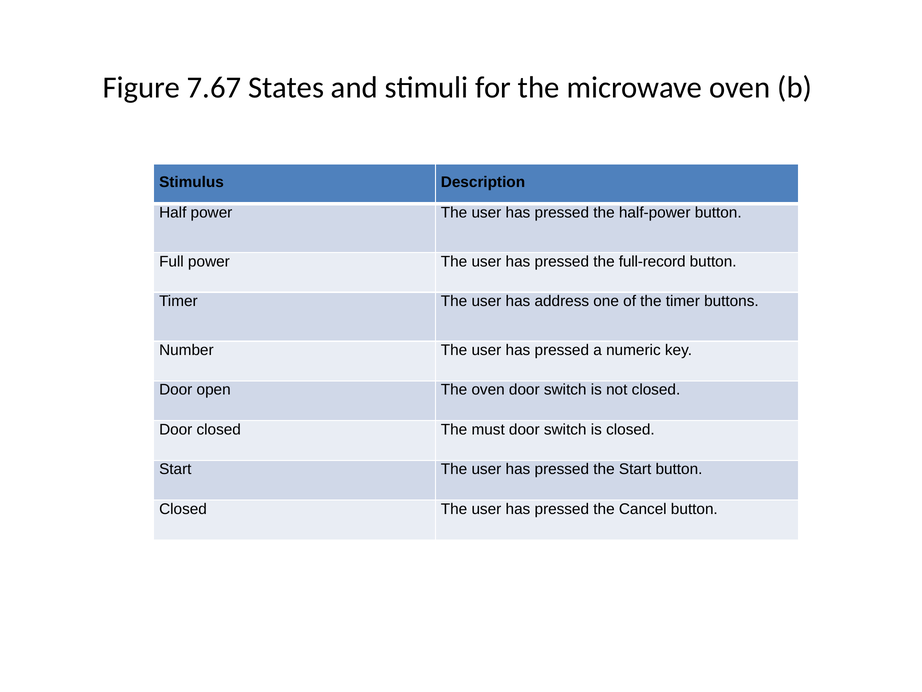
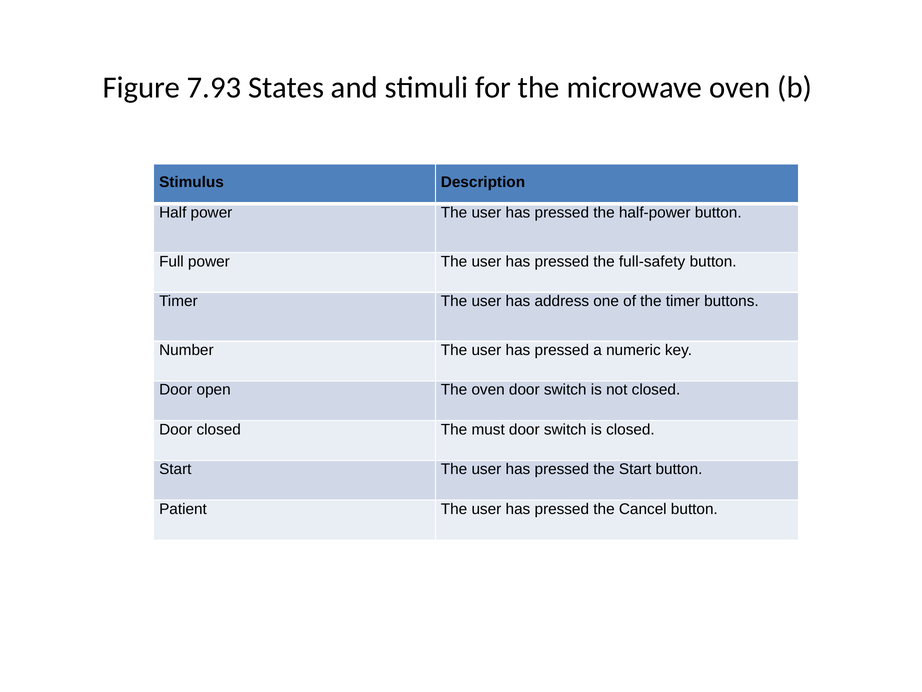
7.67: 7.67 -> 7.93 (214, 87)
full-record: full-record -> full-safety (652, 261)
Closed: Closed -> Patient (183, 509)
